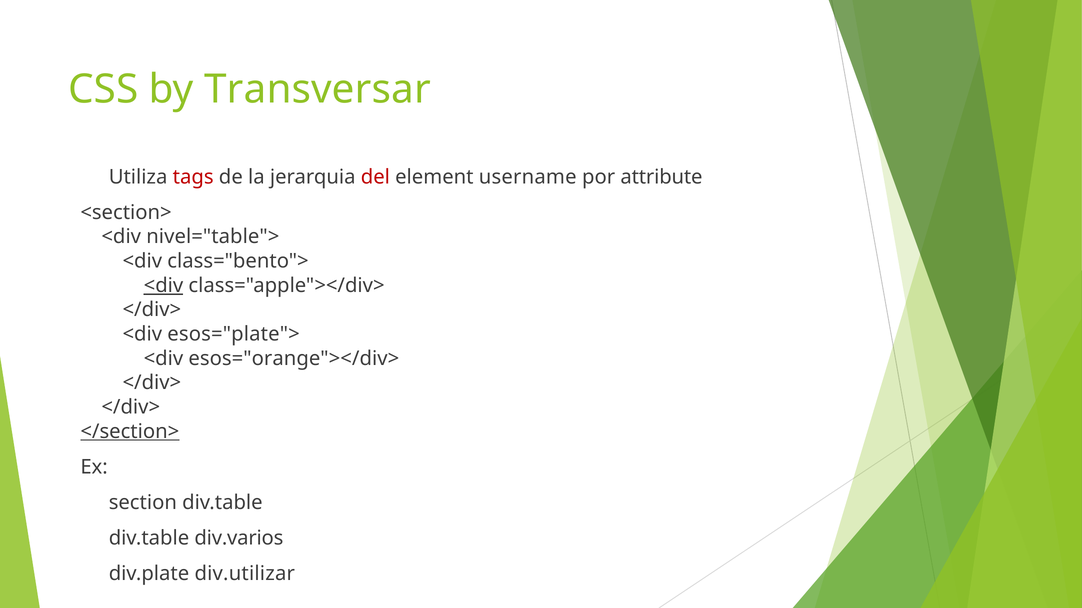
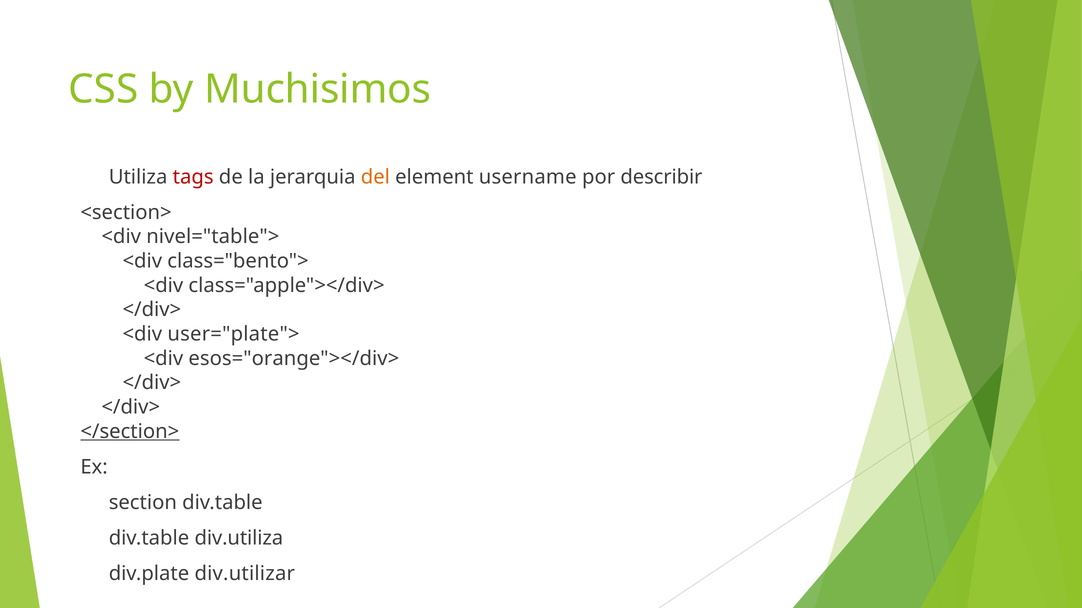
Transversar: Transversar -> Muchisimos (318, 89)
del colour: red -> orange (375, 177)
attribute: attribute -> describir (661, 177)
<div underline: present -> none (163, 286)
esos="plate">: esos="plate"> -> user="plate"> (234, 334)
div.varios: div.varios -> div.utiliza (239, 539)
